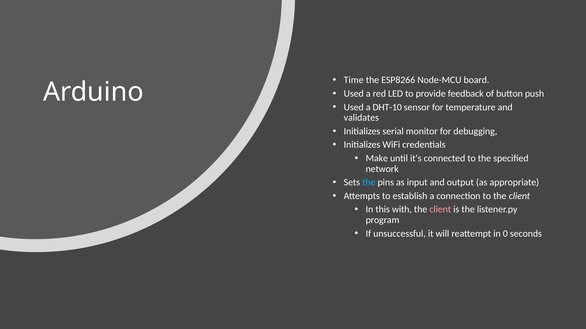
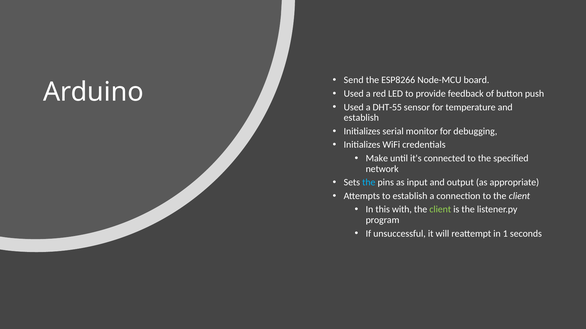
Time: Time -> Send (354, 80)
DHT-10: DHT-10 -> DHT-55 (387, 107)
validates: validates -> establish (361, 118)
client colour: pink -> light green (440, 210)
0: 0 -> 1 (505, 234)
